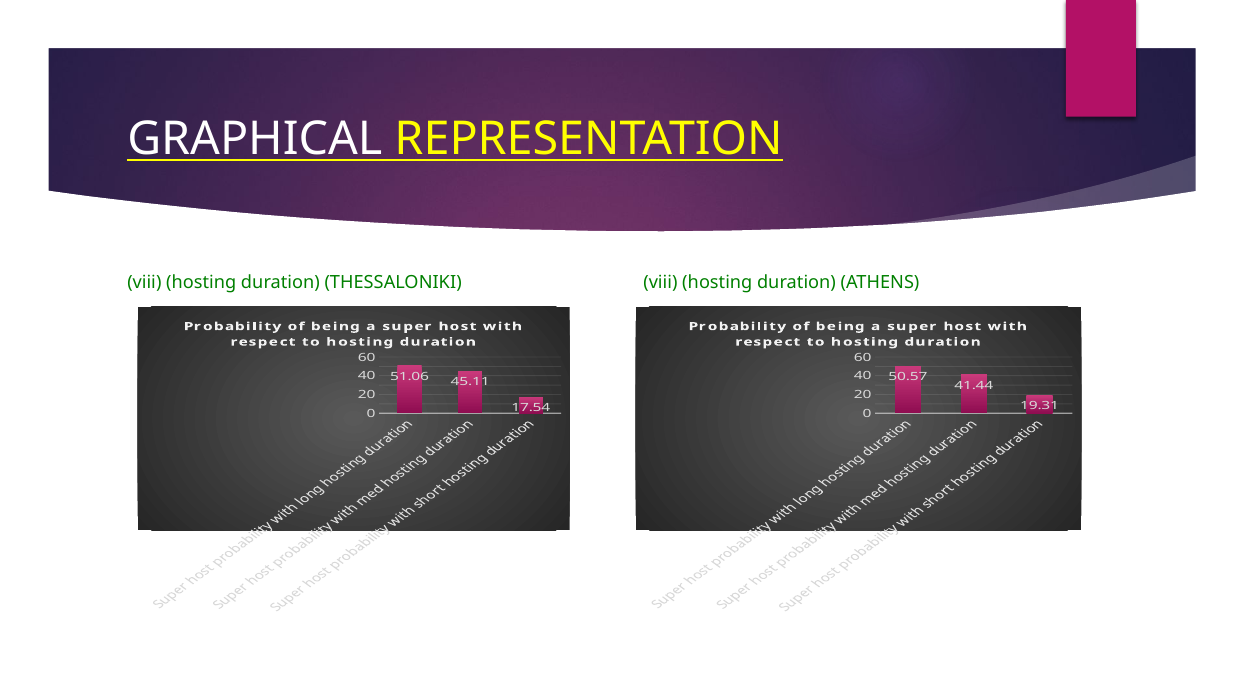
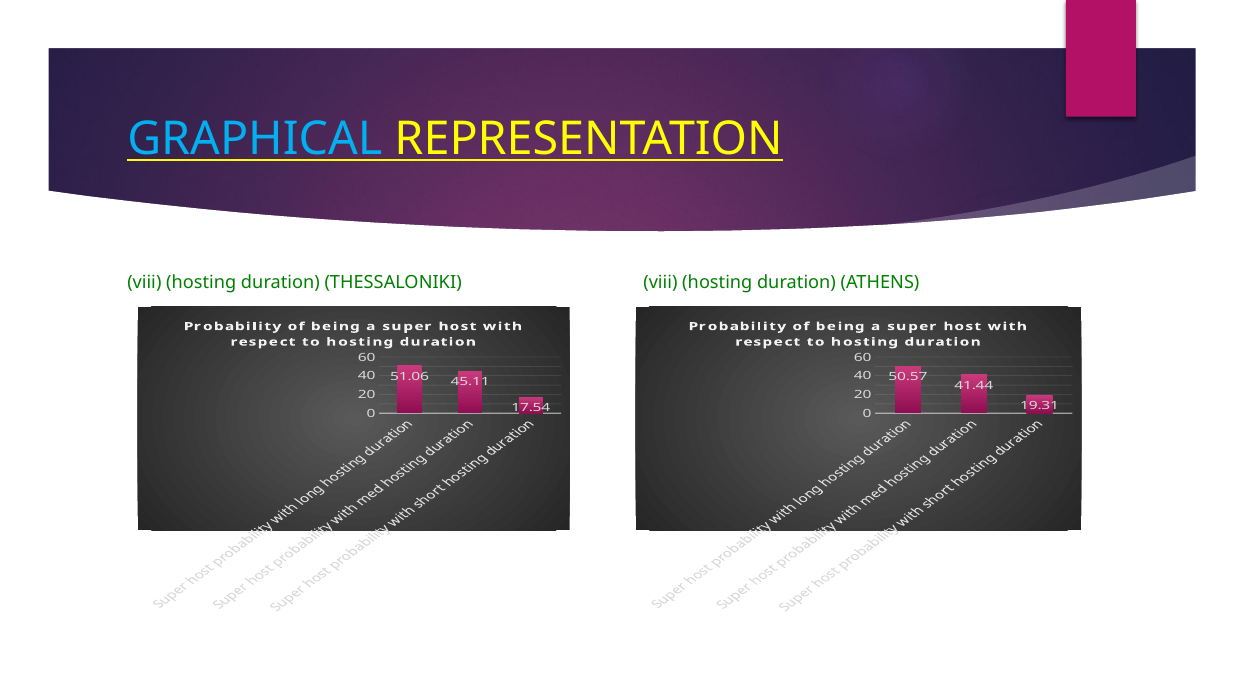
GRAPHICAL colour: white -> light blue (255, 139)
